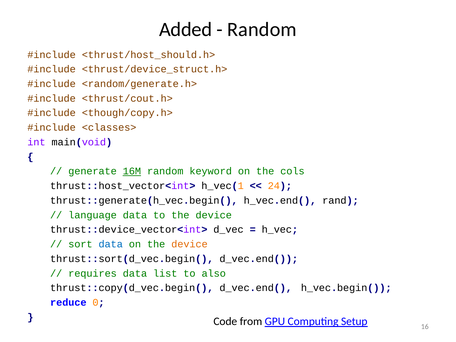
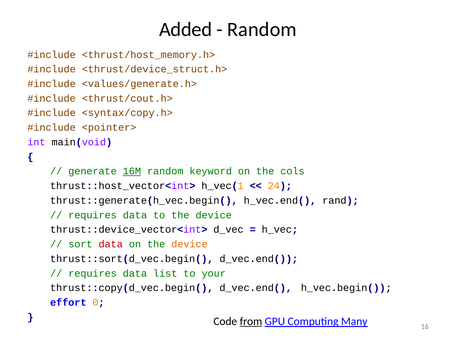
<thrust/host_should.h>: <thrust/host_should.h> -> <thrust/host_memory.h> (149, 55)
<random/generate.h>: <random/generate.h> -> <values/generate.h> (139, 84)
<though/copy.h>: <though/copy.h> -> <syntax/copy.h> (127, 113)
<classes>: <classes> -> <pointer> (109, 128)
language: language -> requires (93, 215)
data colour: blue -> red (111, 244)
also: also -> your (214, 273)
reduce: reduce -> effort (68, 302)
from underline: none -> present (251, 321)
Setup: Setup -> Many (354, 321)
